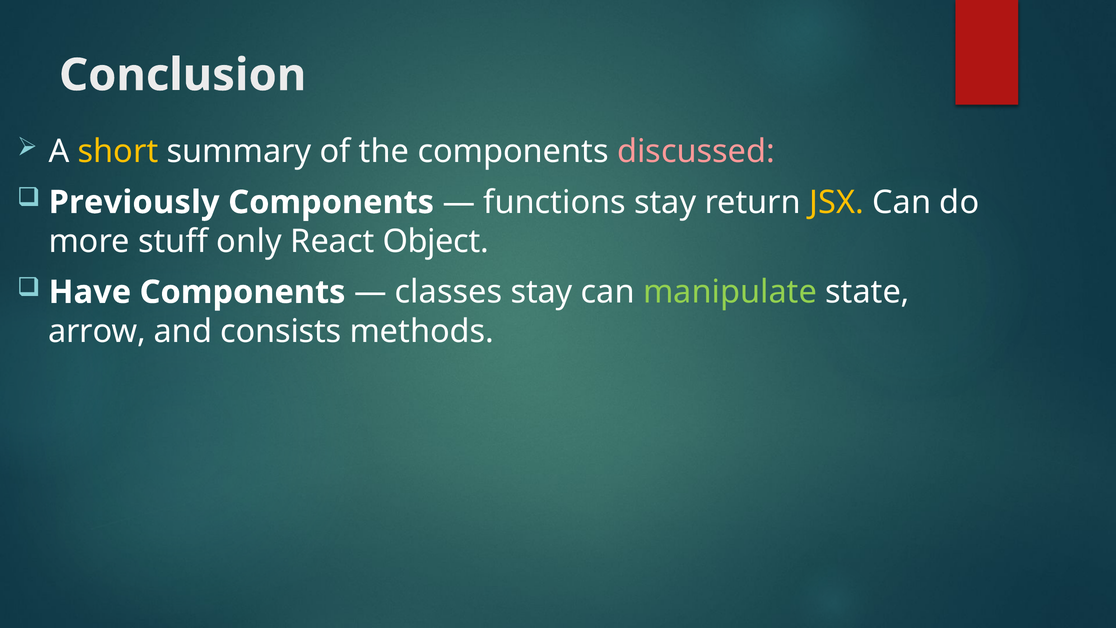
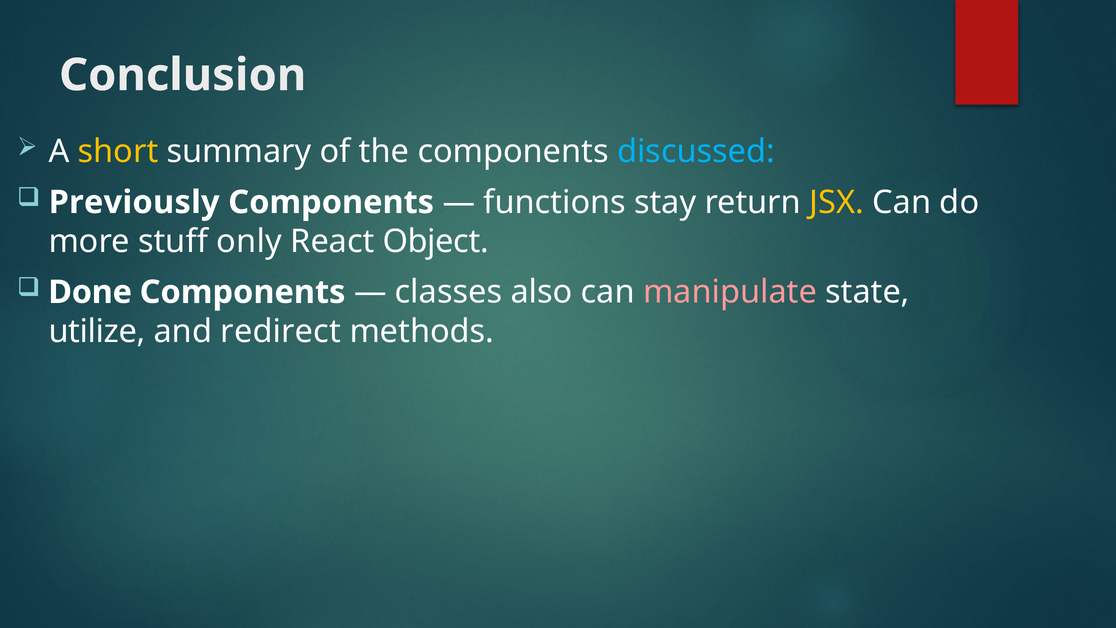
discussed colour: pink -> light blue (696, 152)
Have: Have -> Done (90, 292)
classes stay: stay -> also (541, 292)
manipulate colour: light green -> pink (730, 292)
arrow: arrow -> utilize (97, 331)
consists: consists -> redirect (281, 331)
